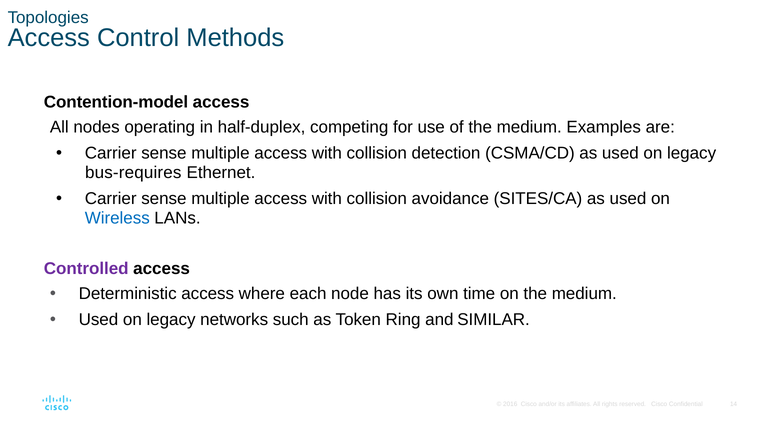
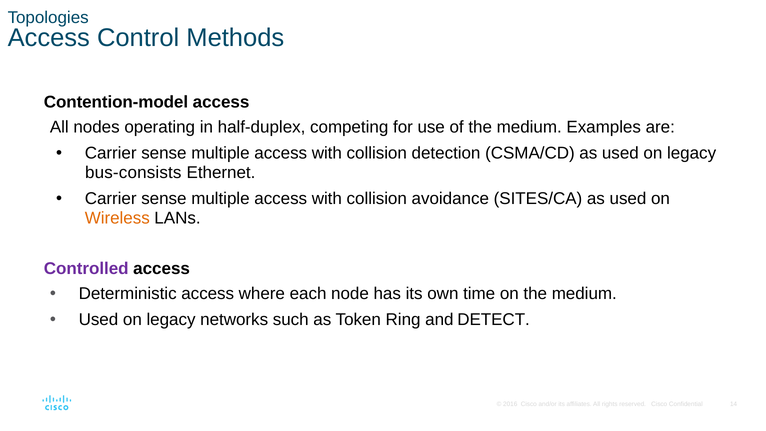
bus-requires: bus-requires -> bus-consists (133, 173)
Wireless colour: blue -> orange (117, 218)
SIMILAR: SIMILAR -> DETECT (494, 320)
